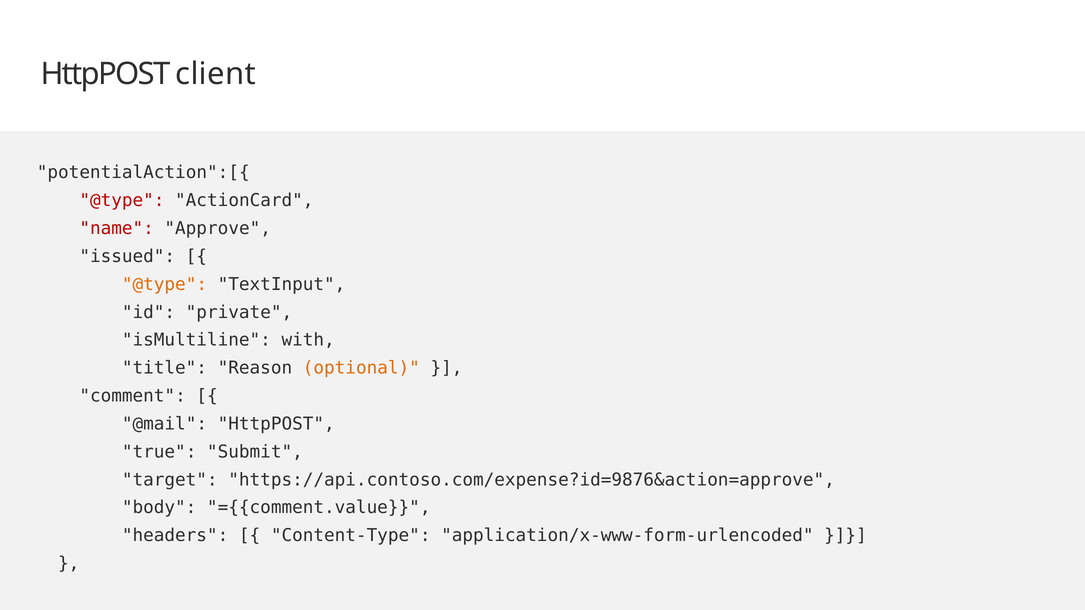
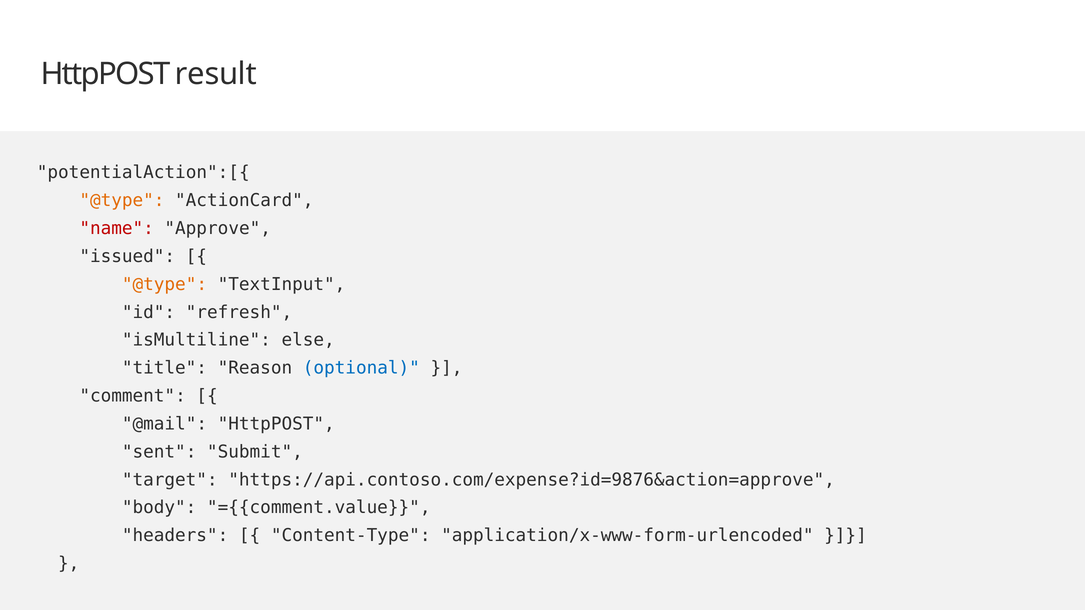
client: client -> result (216, 74)
@type colour: red -> orange (122, 201)
private: private -> refresh (239, 312)
with: with -> else (308, 340)
optional colour: orange -> blue (361, 368)
true: true -> sent (159, 452)
